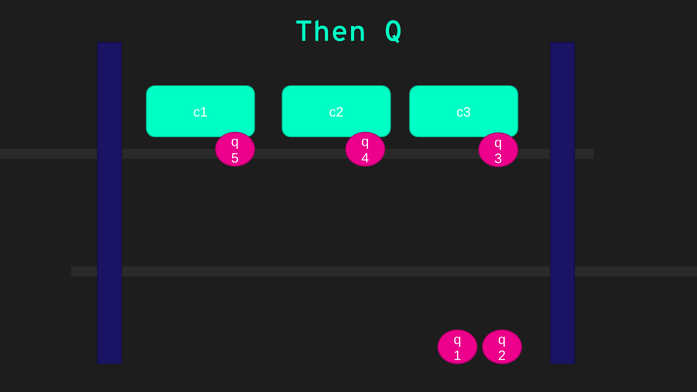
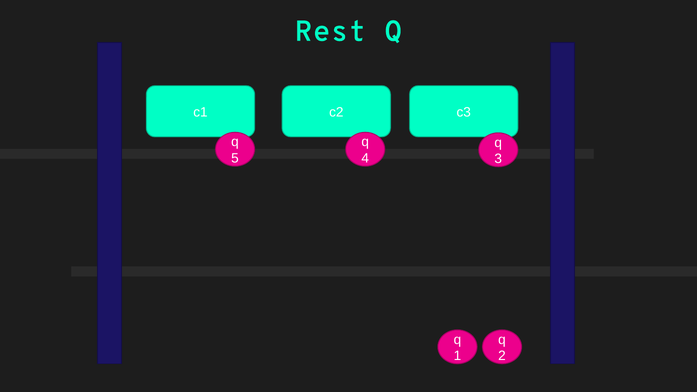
Then: Then -> Rest (331, 31)
